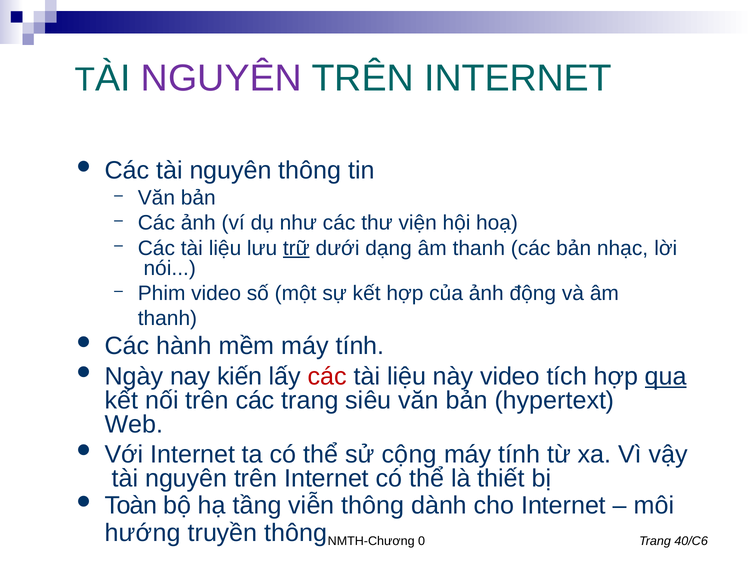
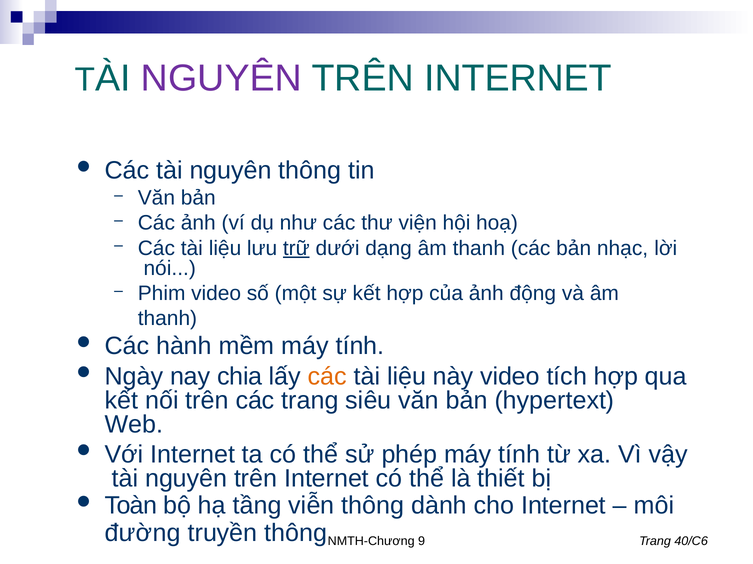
kiến: kiến -> chia (240, 377)
các colour: red -> orange (327, 377)
qua underline: present -> none (666, 377)
cộng: cộng -> phép (409, 455)
hướng: hướng -> đường (143, 533)
0: 0 -> 9 (422, 542)
